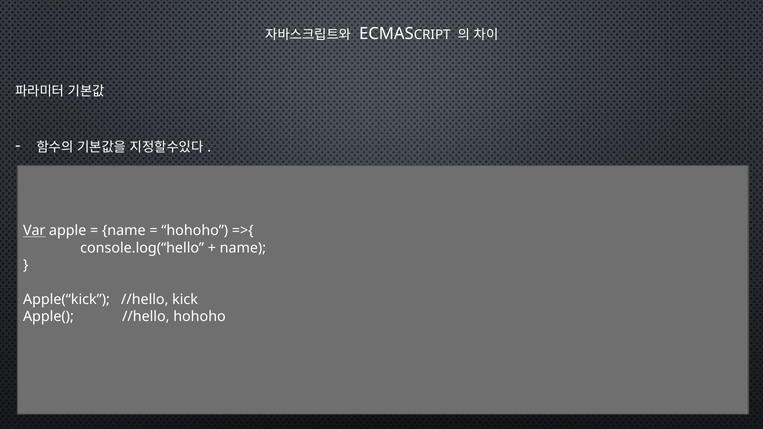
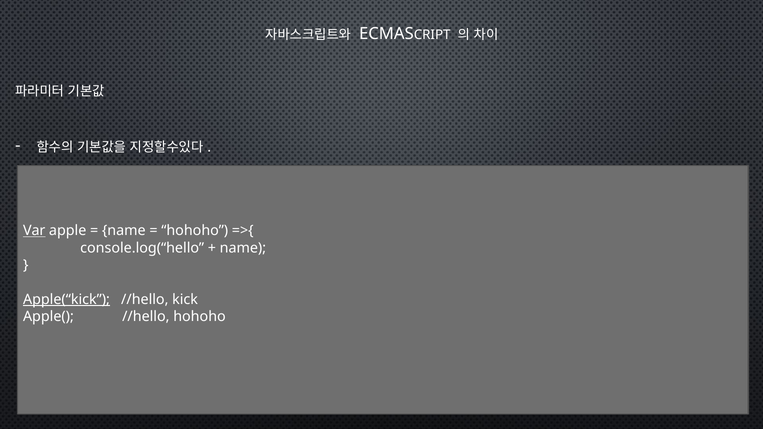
Apple(“kick underline: none -> present (66, 299)
